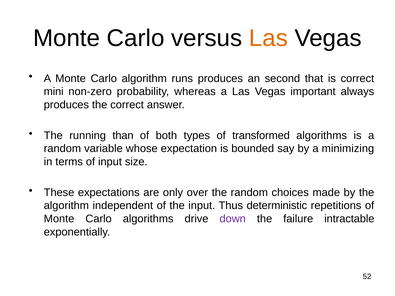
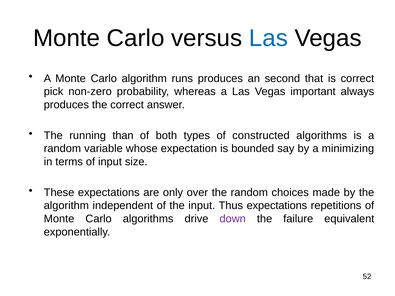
Las colour: orange -> blue (268, 38)
mini: mini -> pick (54, 92)
transformed: transformed -> constructed (261, 136)
Thus deterministic: deterministic -> expectations (277, 206)
intractable: intractable -> equivalent (349, 219)
